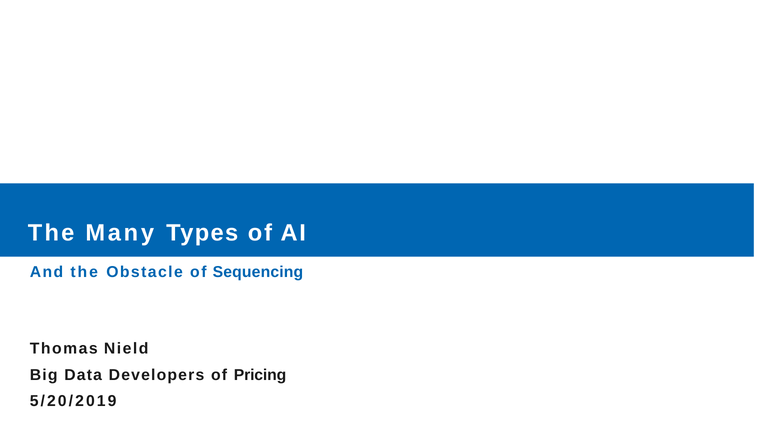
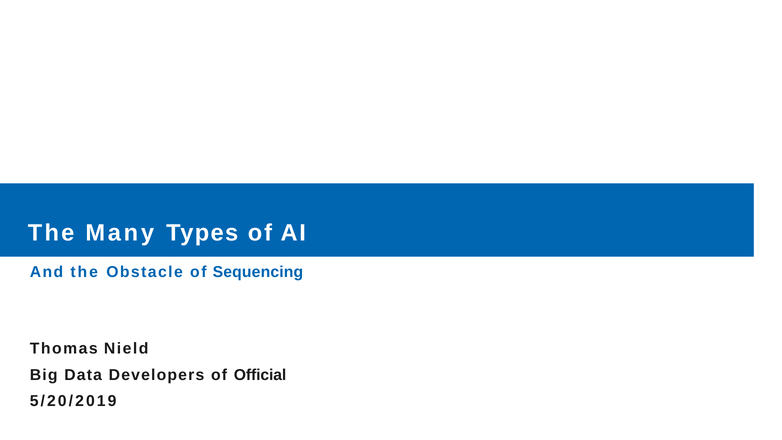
Pricing: Pricing -> Official (260, 375)
